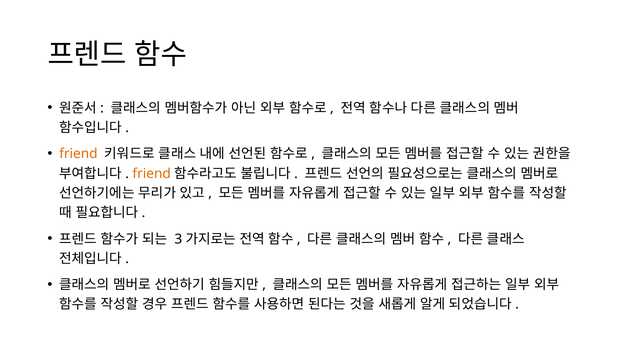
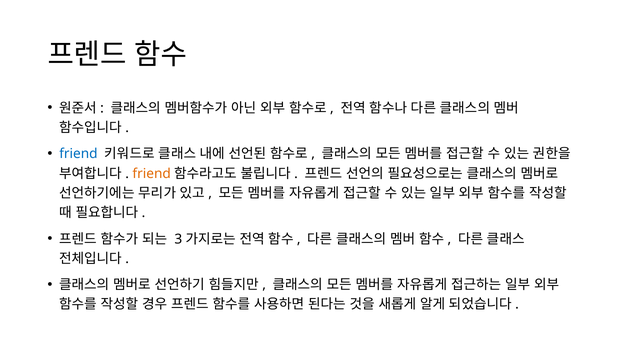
friend colour: orange -> blue (78, 154)
